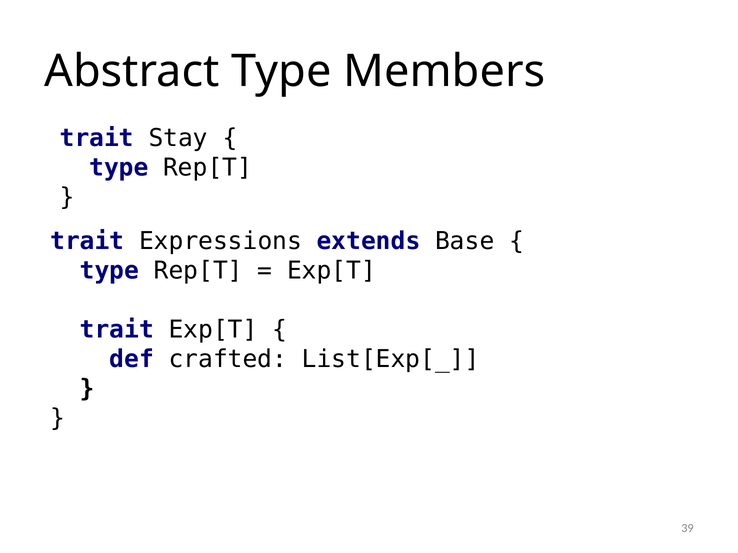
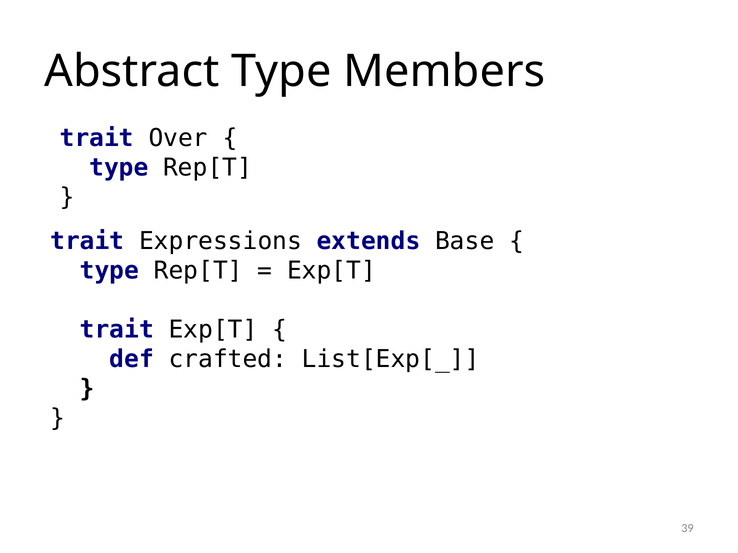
Stay: Stay -> Over (178, 138)
